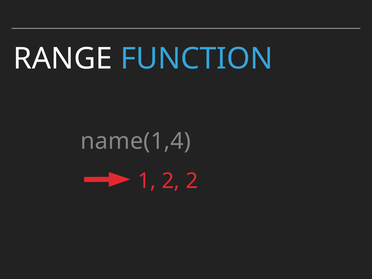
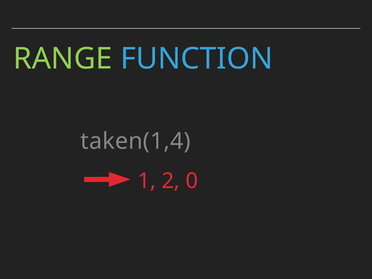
RANGE colour: white -> light green (63, 59)
name(1,4: name(1,4 -> taken(1,4 (136, 141)
2 2: 2 -> 0 (192, 181)
